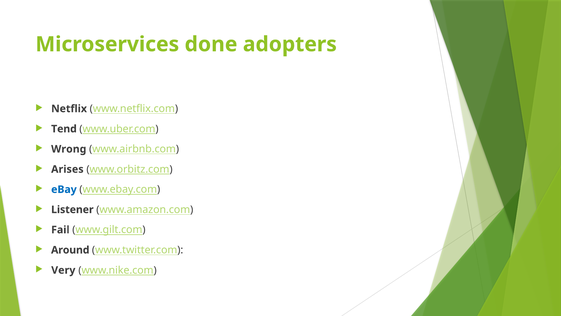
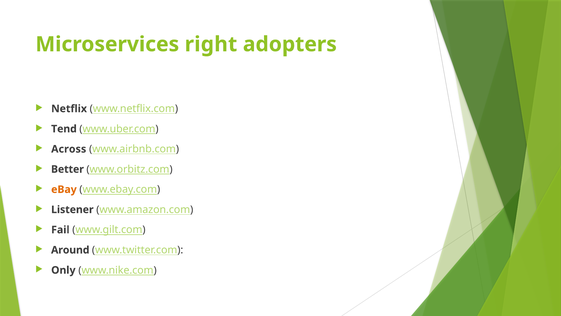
done: done -> right (211, 44)
Wrong: Wrong -> Across (69, 149)
Arises: Arises -> Better (67, 169)
eBay colour: blue -> orange (64, 189)
Very: Very -> Only (63, 270)
